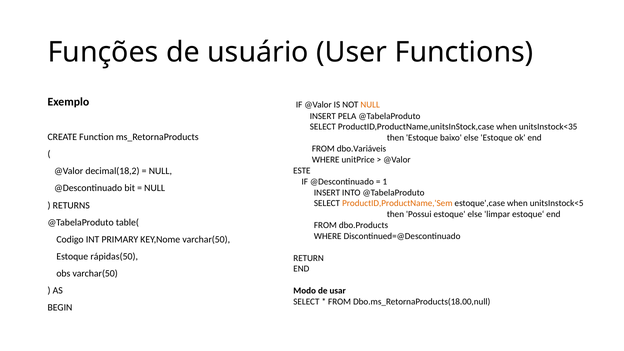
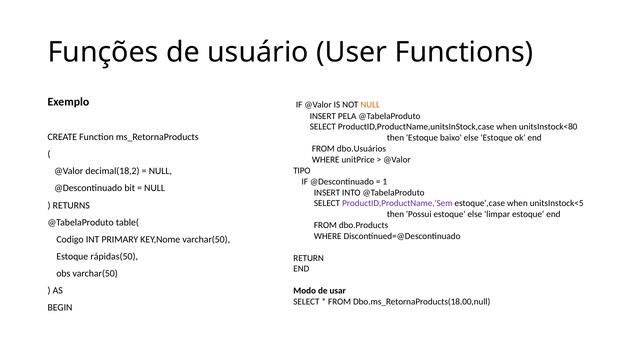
unitsInstock<35: unitsInstock<35 -> unitsInstock<80 (548, 127)
dbo.Variáveis: dbo.Variáveis -> dbo.Usuários (361, 149)
ESTE: ESTE -> TIPO (302, 171)
ProductID,ProductName,'Sem colour: orange -> purple (397, 203)
